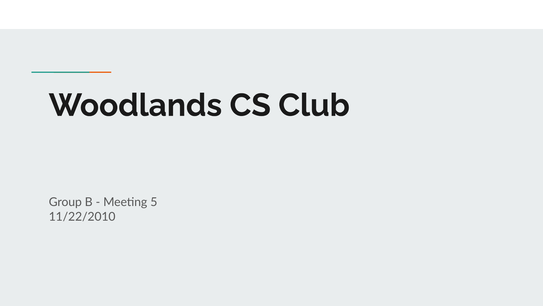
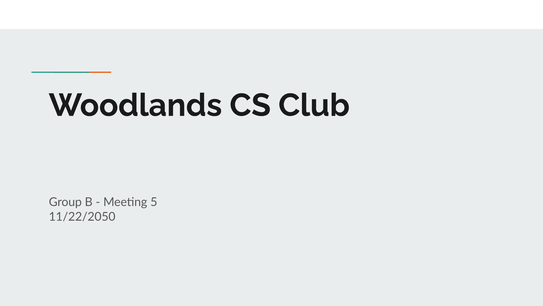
11/22/2010: 11/22/2010 -> 11/22/2050 (82, 216)
